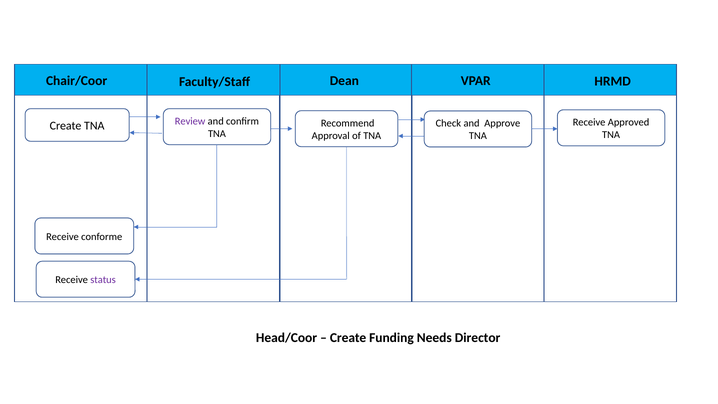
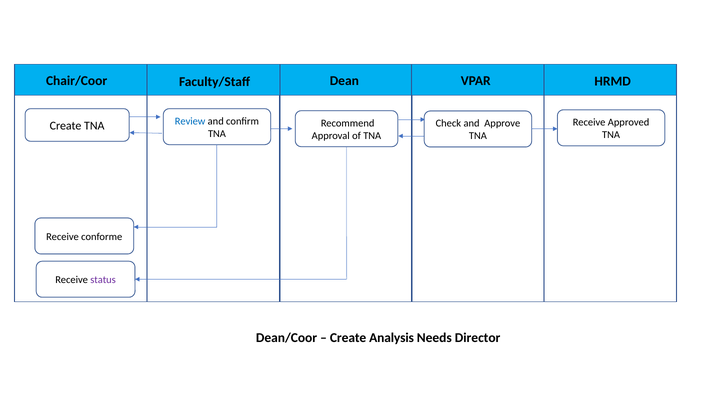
Review colour: purple -> blue (190, 121)
Head/Coor: Head/Coor -> Dean/Coor (287, 338)
Funding: Funding -> Analysis (392, 338)
